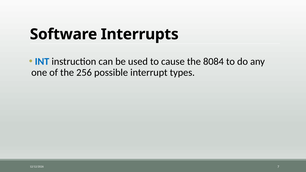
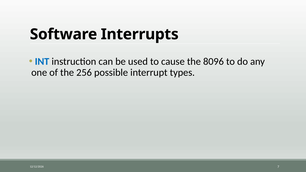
8084: 8084 -> 8096 (213, 62)
